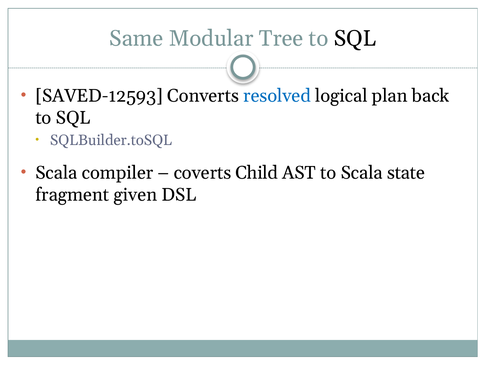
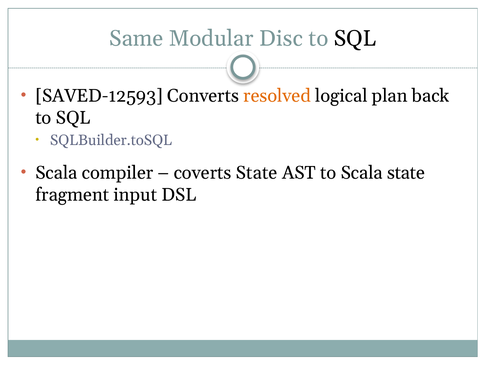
Tree: Tree -> Disc (281, 38)
resolved colour: blue -> orange (277, 96)
coverts Child: Child -> State (257, 173)
given: given -> input (135, 194)
